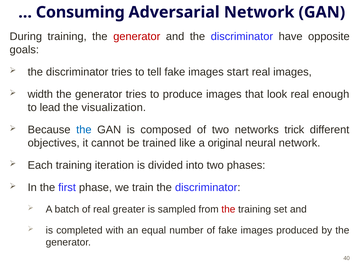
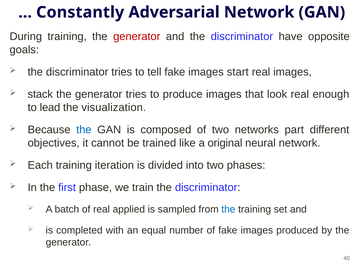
Consuming: Consuming -> Constantly (80, 12)
width: width -> stack (40, 94)
trick: trick -> part (294, 130)
greater: greater -> applied (129, 209)
the colour: red -> blue (228, 209)
